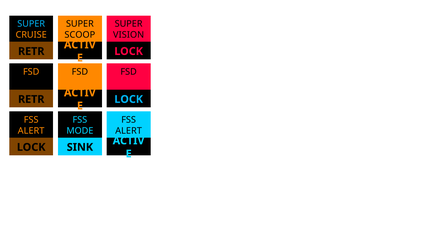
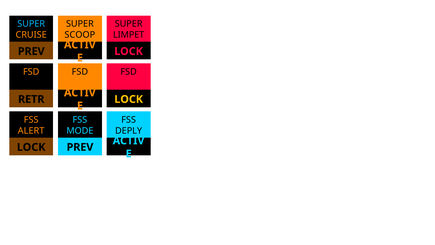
VISION: VISION -> LIMPET (129, 35)
RETR: RETR -> PREV (31, 51)
LOCK colour: light blue -> yellow (129, 99)
ALERT: ALERT -> DEPLY (129, 131)
SINK: SINK -> PREV (80, 147)
